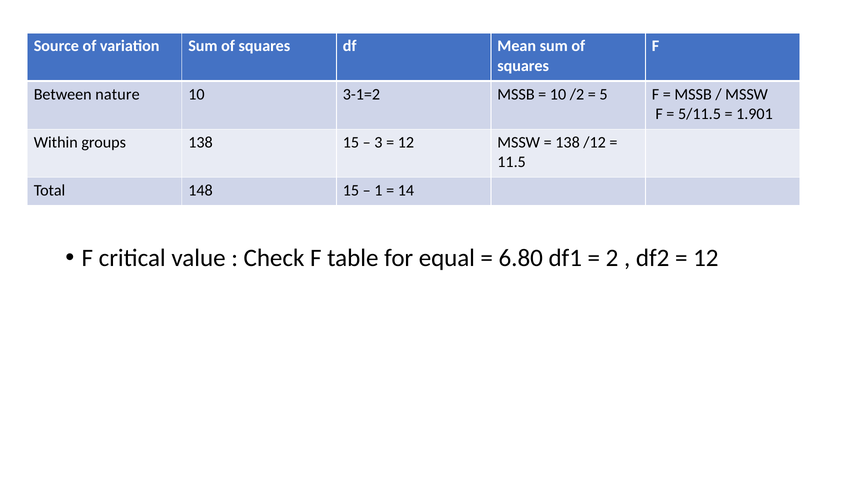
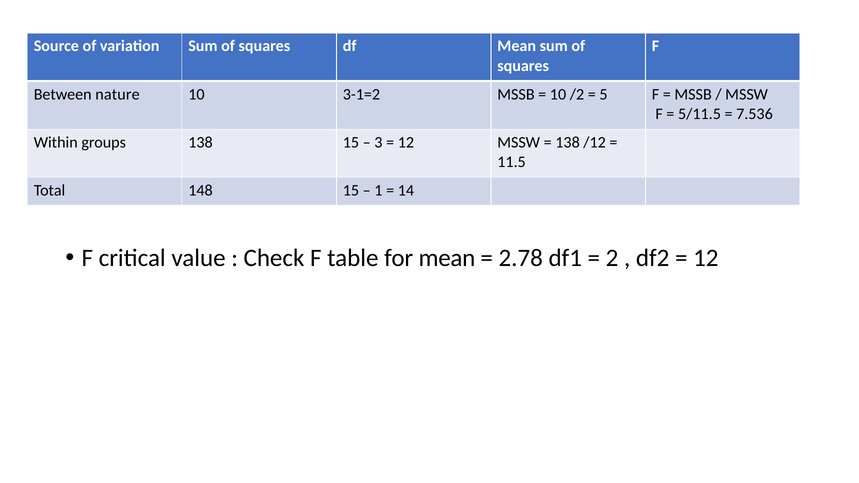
1.901: 1.901 -> 7.536 (754, 114)
for equal: equal -> mean (447, 258)
6.80: 6.80 -> 2.78 (521, 258)
